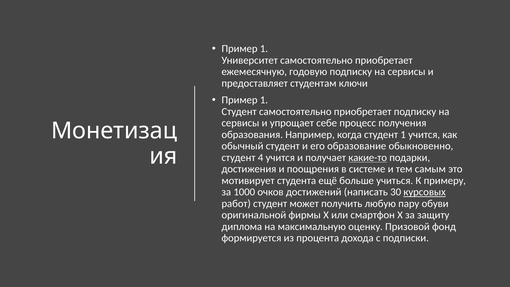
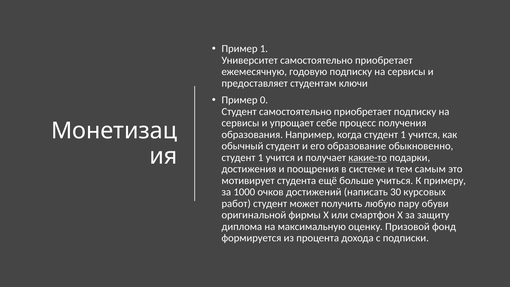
1: 1 -> 0 (264, 100)
4: 4 -> 1 (261, 158)
курсовых underline: present -> none (425, 192)
